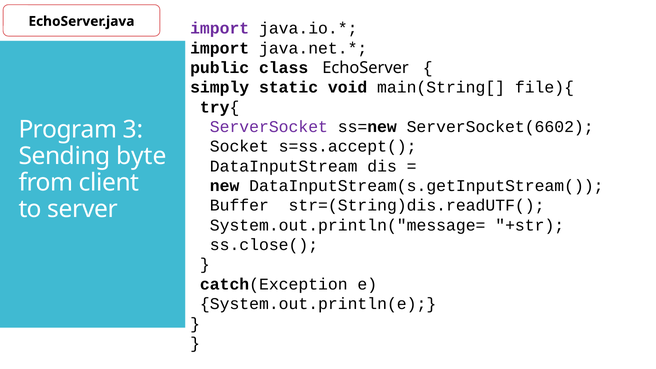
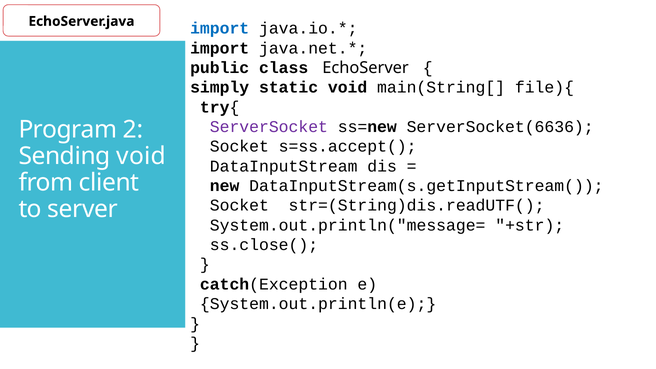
import colour: purple -> blue (220, 28)
ServerSocket(6602: ServerSocket(6602 -> ServerSocket(6636 (500, 127)
3: 3 -> 2 (133, 129)
Sending byte: byte -> void (141, 156)
Buffer: Buffer -> Socket (239, 206)
